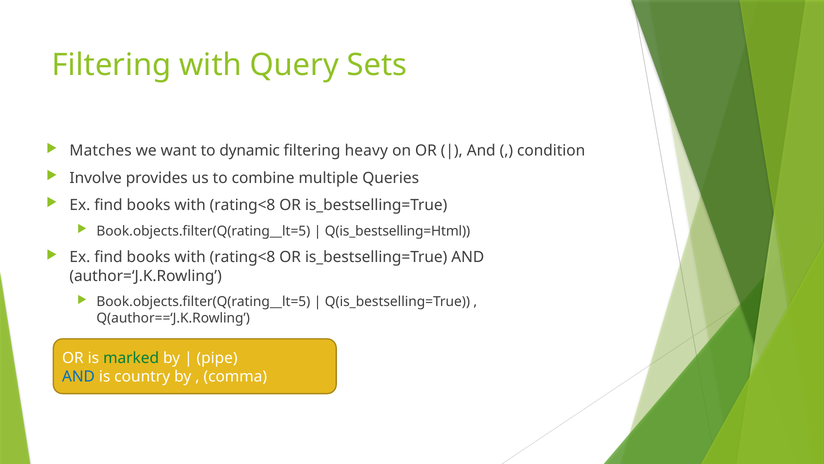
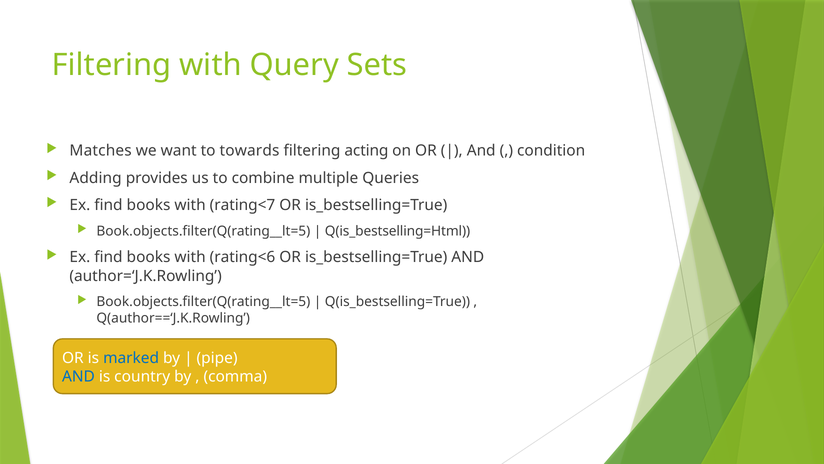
dynamic: dynamic -> towards (249, 151)
heavy: heavy -> acting (366, 151)
Involve: Involve -> Adding (96, 178)
rating<8: rating<8 -> rating<7 (243, 205)
rating<8: rating<8 -> rating<6 (243, 257)
marked colour: green -> blue (131, 358)
